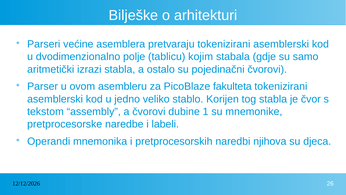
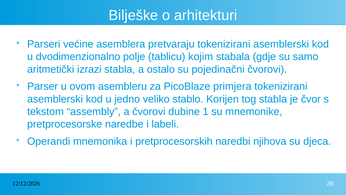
fakulteta: fakulteta -> primjera (232, 86)
